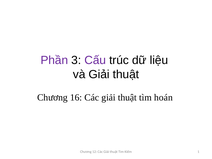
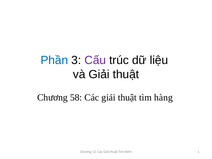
Phần colour: purple -> blue (54, 60)
16: 16 -> 58 (76, 97)
hoán: hoán -> hàng (163, 97)
